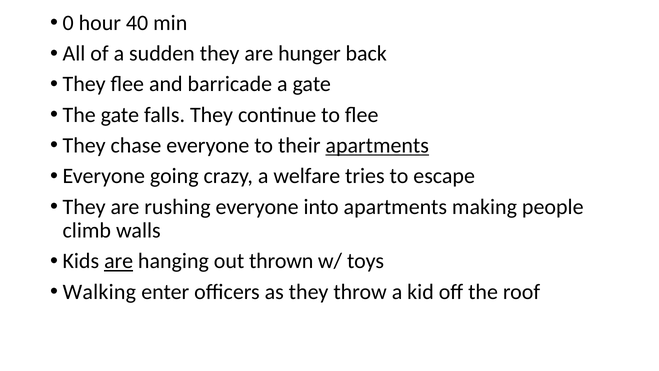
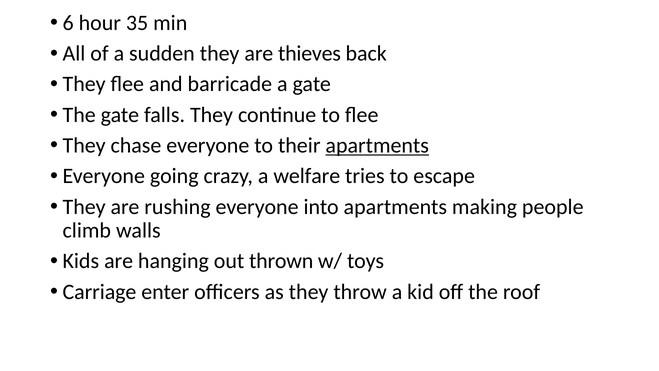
0: 0 -> 6 (68, 23)
40: 40 -> 35 (137, 23)
hunger: hunger -> thieves (309, 54)
are underline: present -> none (119, 261)
Walking: Walking -> Carriage (99, 292)
